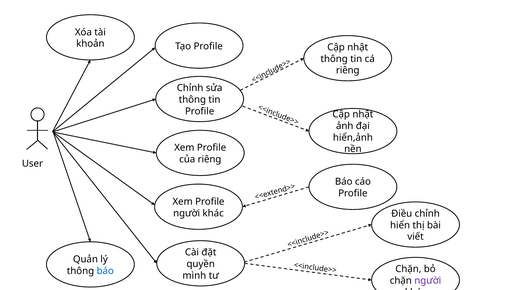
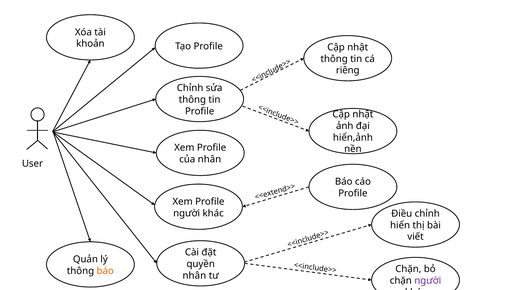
của riêng: riêng -> nhân (209, 159)
báo colour: blue -> orange (105, 271)
mình: mình -> nhân (194, 276)
